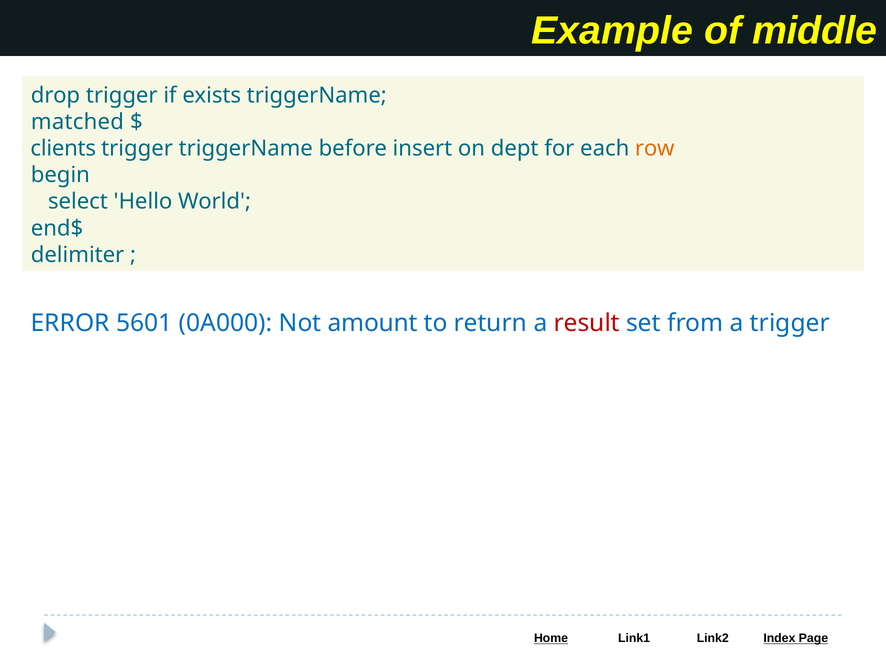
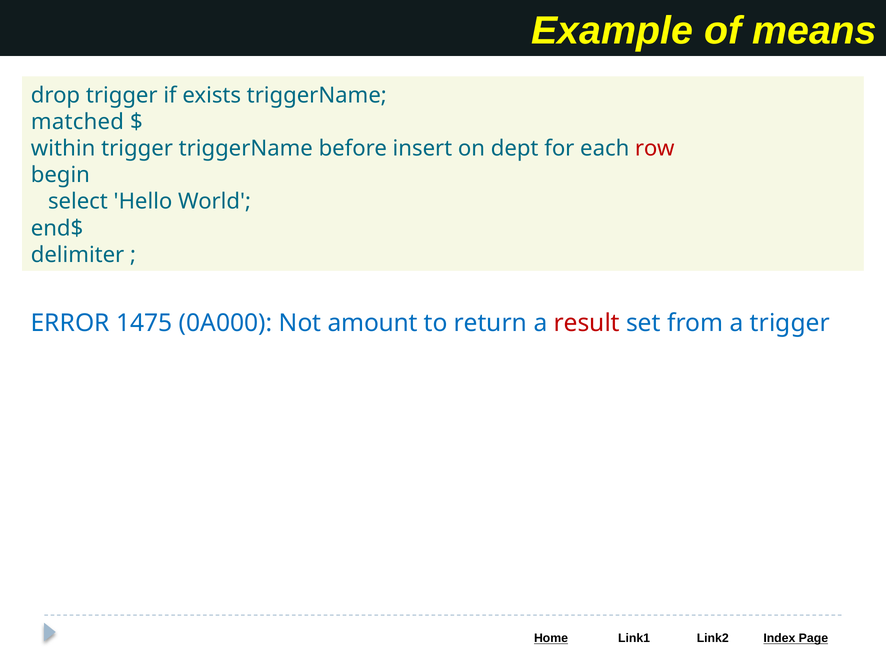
middle: middle -> means (814, 31)
clients: clients -> within (63, 149)
row colour: orange -> red (655, 149)
5601: 5601 -> 1475 (144, 324)
